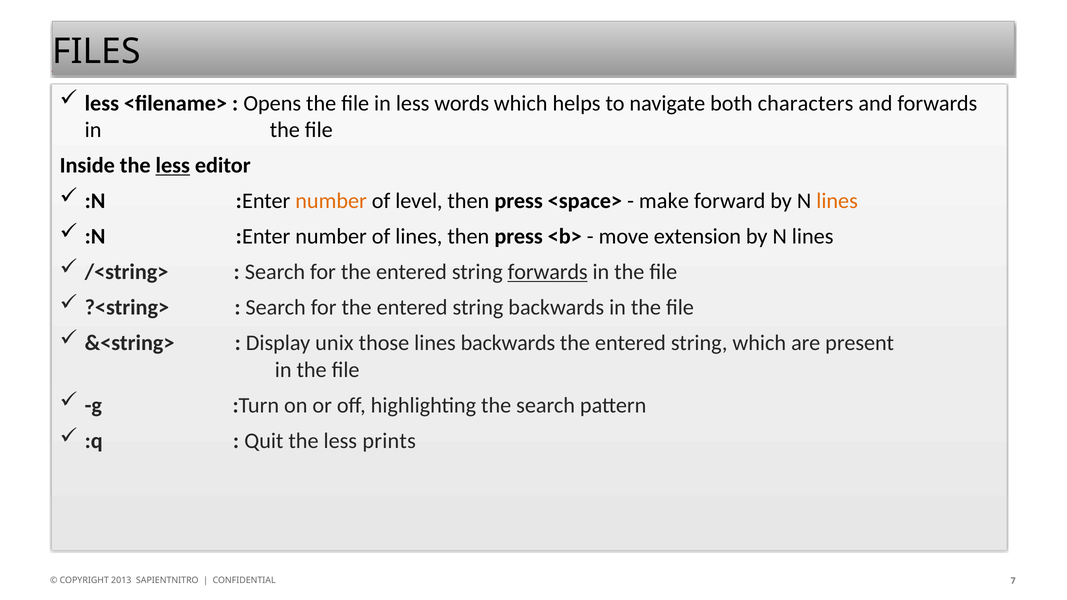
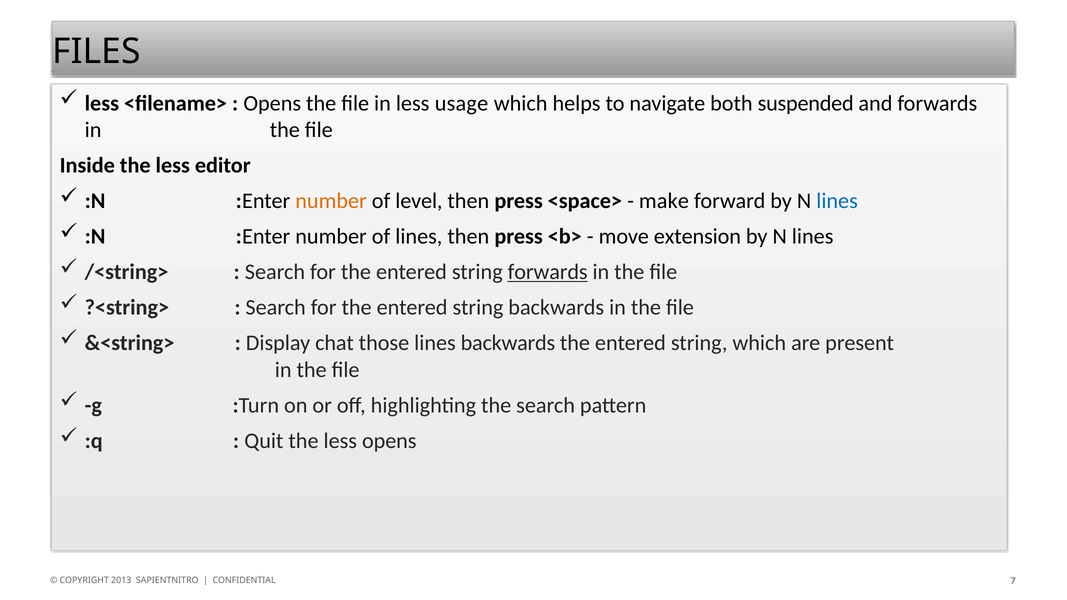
words: words -> usage (462, 103)
characters: characters -> suspended (806, 103)
less underline: present -> none (173, 165)
lines colour: orange -> blue (837, 201)
unix: unix -> chat (335, 343)
less prints: prints -> opens (389, 441)
